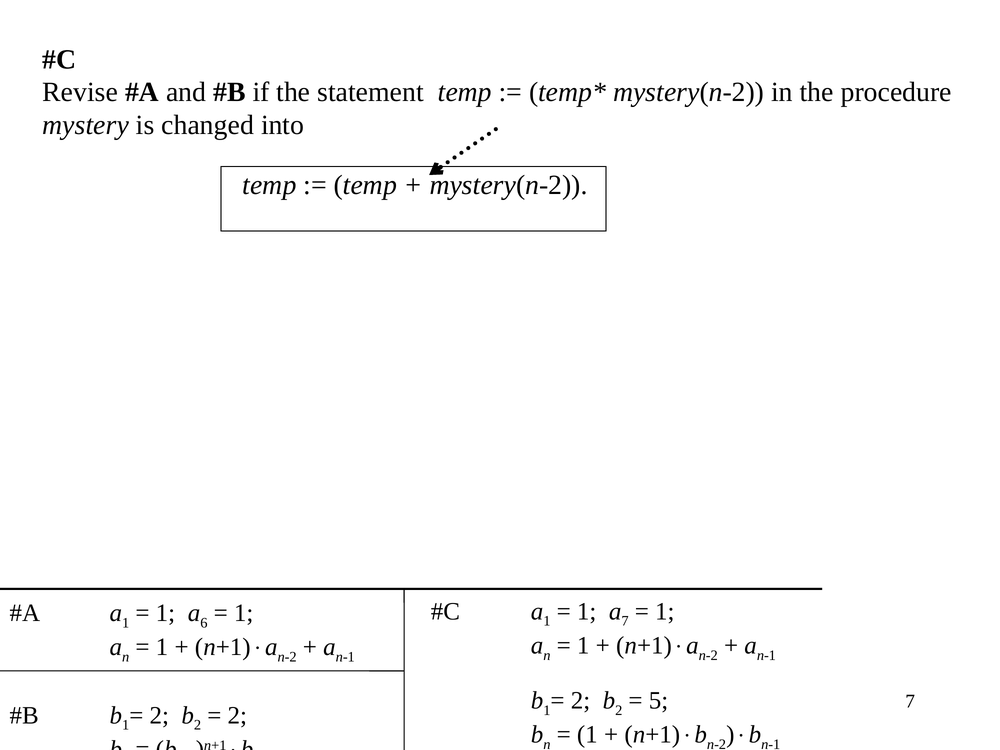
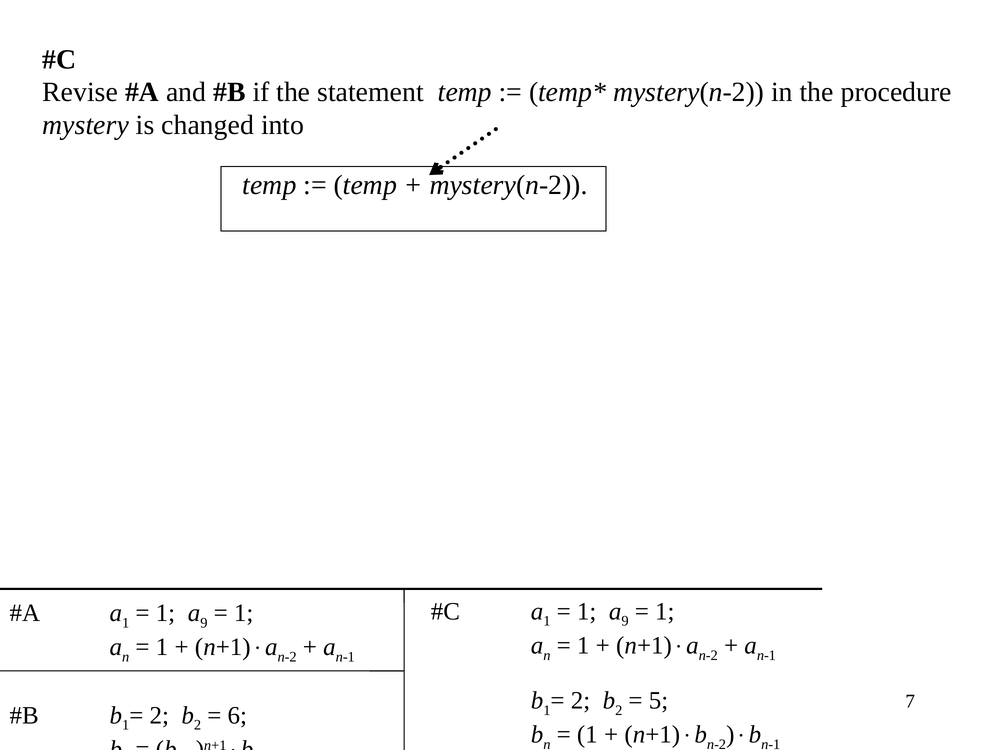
7: 7 -> 9 (625, 621)
6: 6 -> 9 (204, 623)
2: 2 -> 6 (237, 715)
